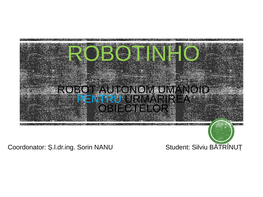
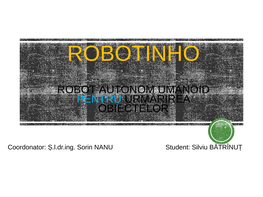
ROBOTINHO colour: light green -> yellow (134, 54)
